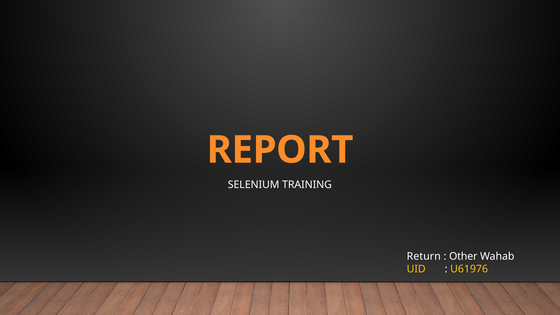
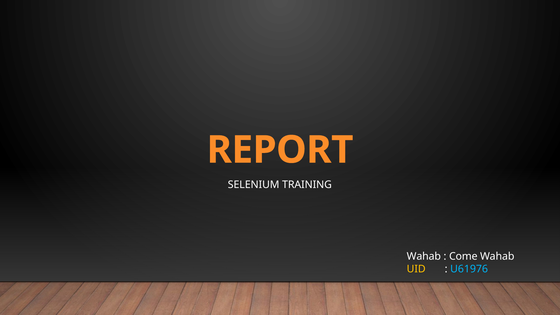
Return: Return -> Wahab (424, 256)
Other: Other -> Come (463, 256)
U61976 colour: yellow -> light blue (469, 269)
